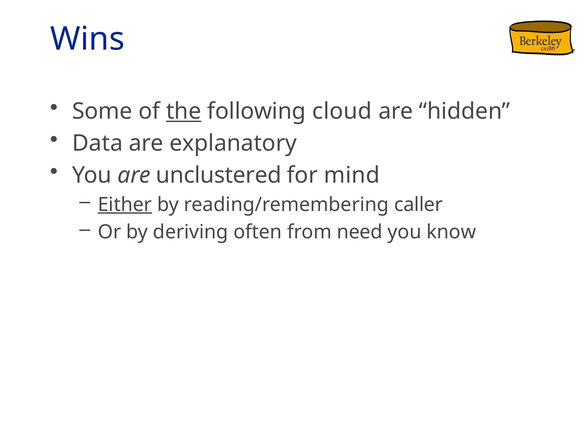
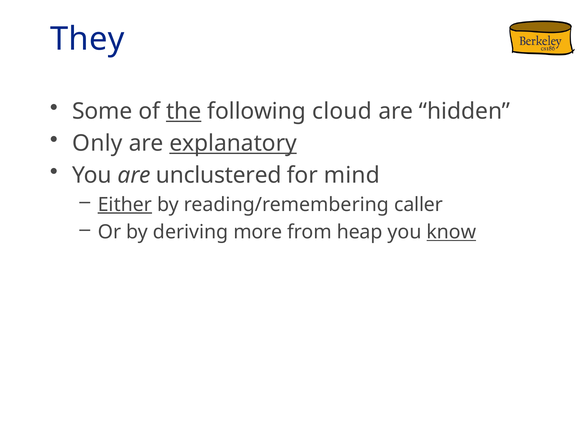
Wins: Wins -> They (87, 39)
Data: Data -> Only (97, 143)
explanatory underline: none -> present (233, 143)
often: often -> more (258, 232)
need: need -> heap (360, 232)
know underline: none -> present (451, 232)
